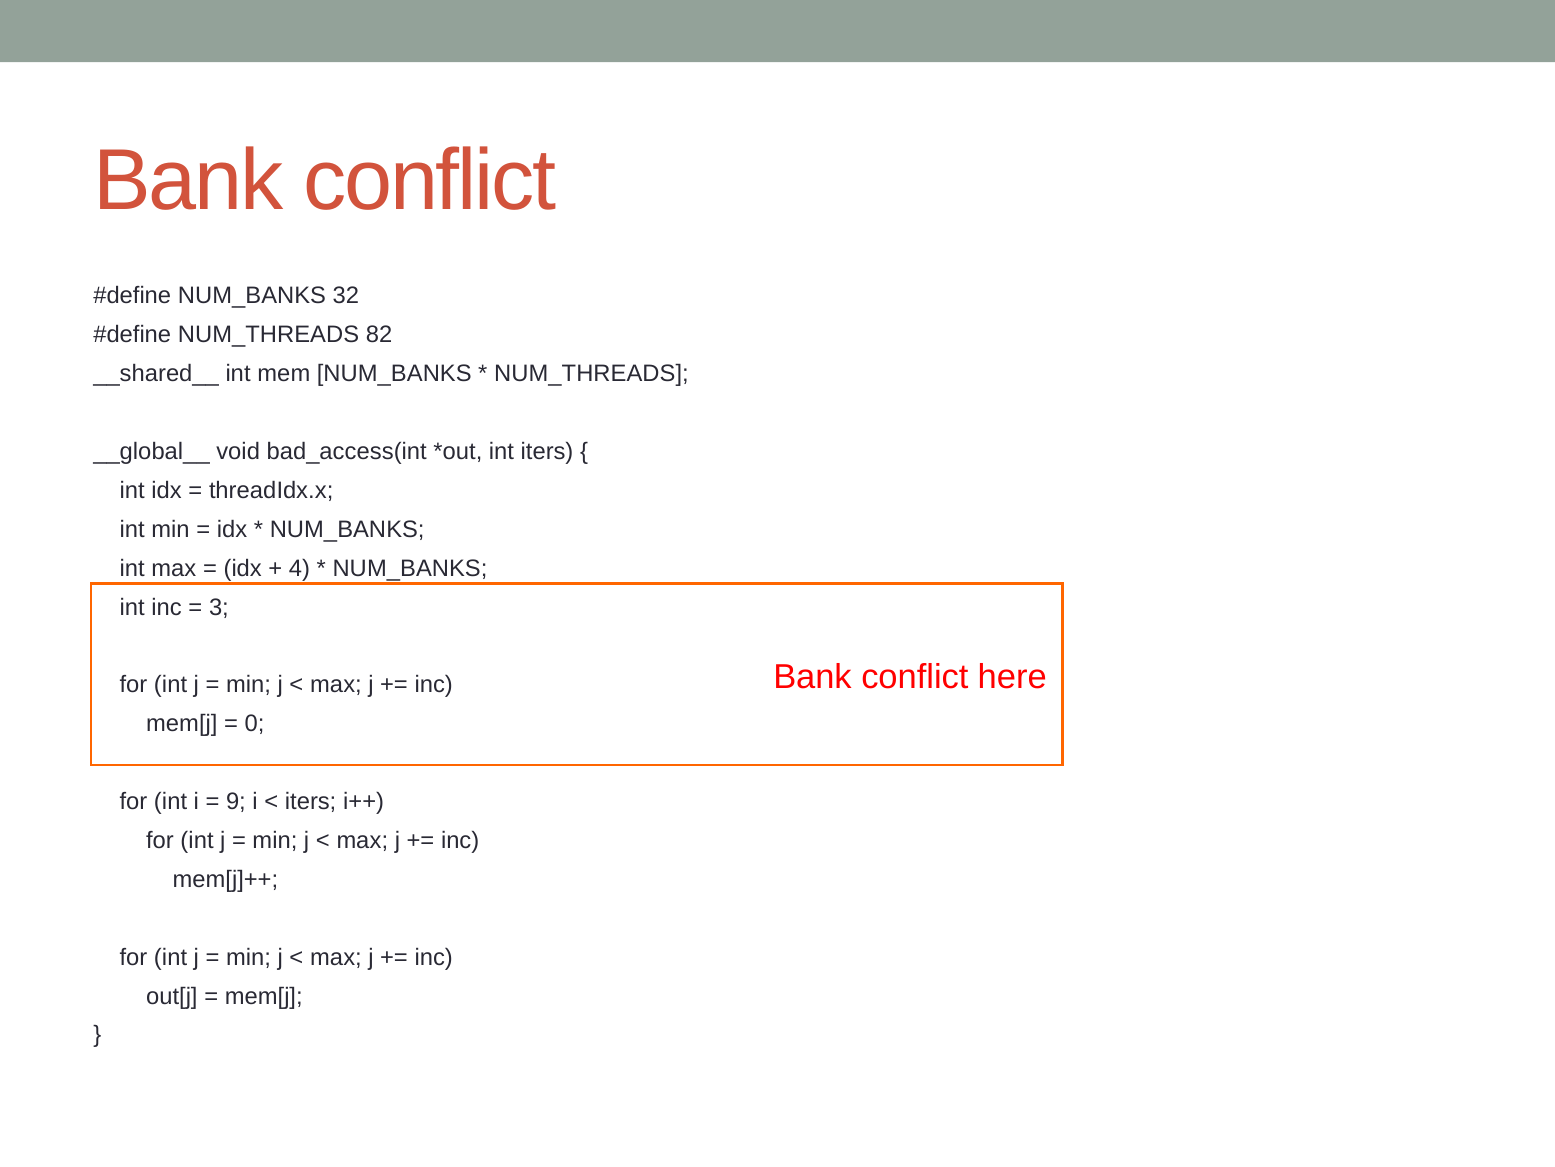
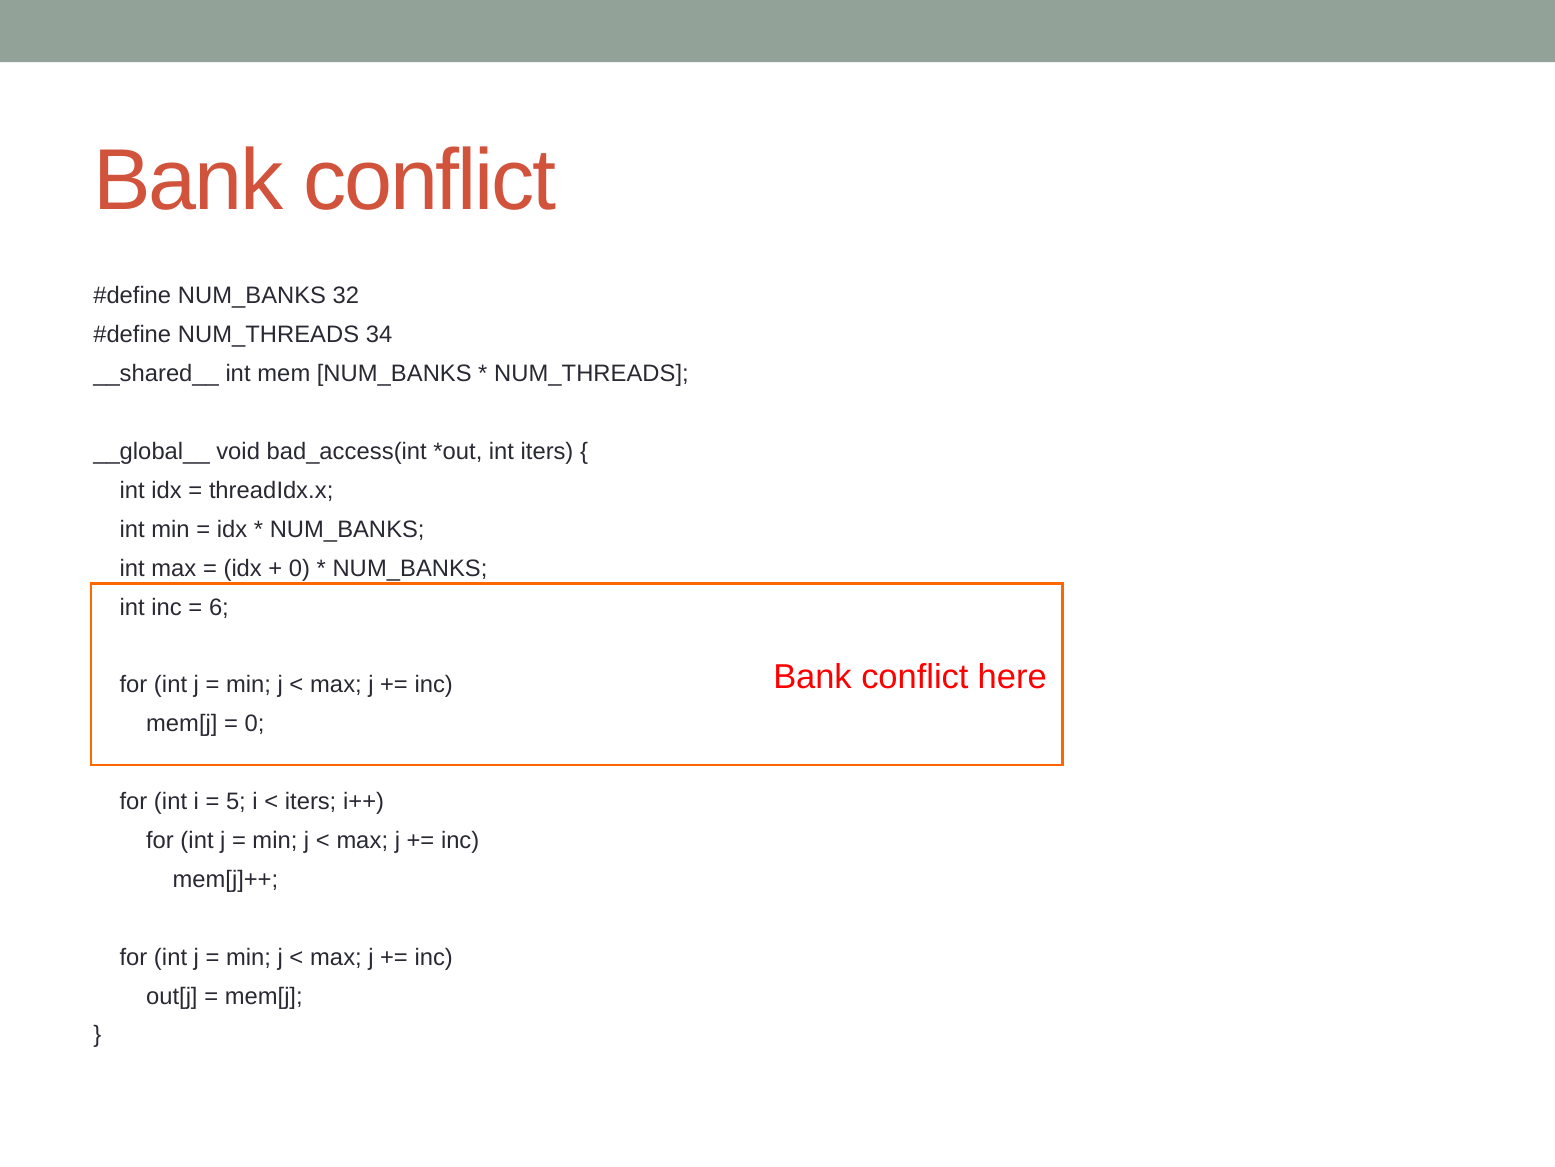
82: 82 -> 34 (379, 335)
4: 4 -> 0 (300, 568)
3: 3 -> 6 (219, 607)
9: 9 -> 5 (236, 801)
